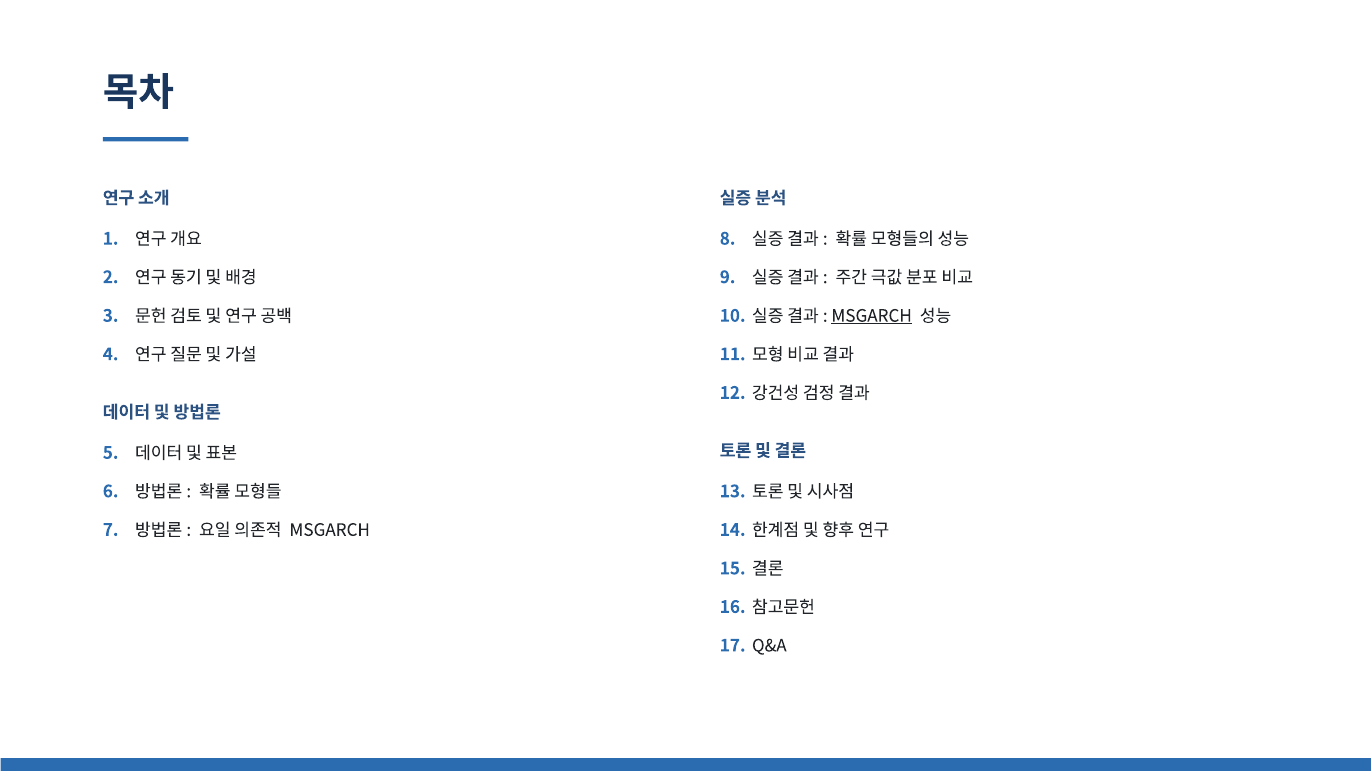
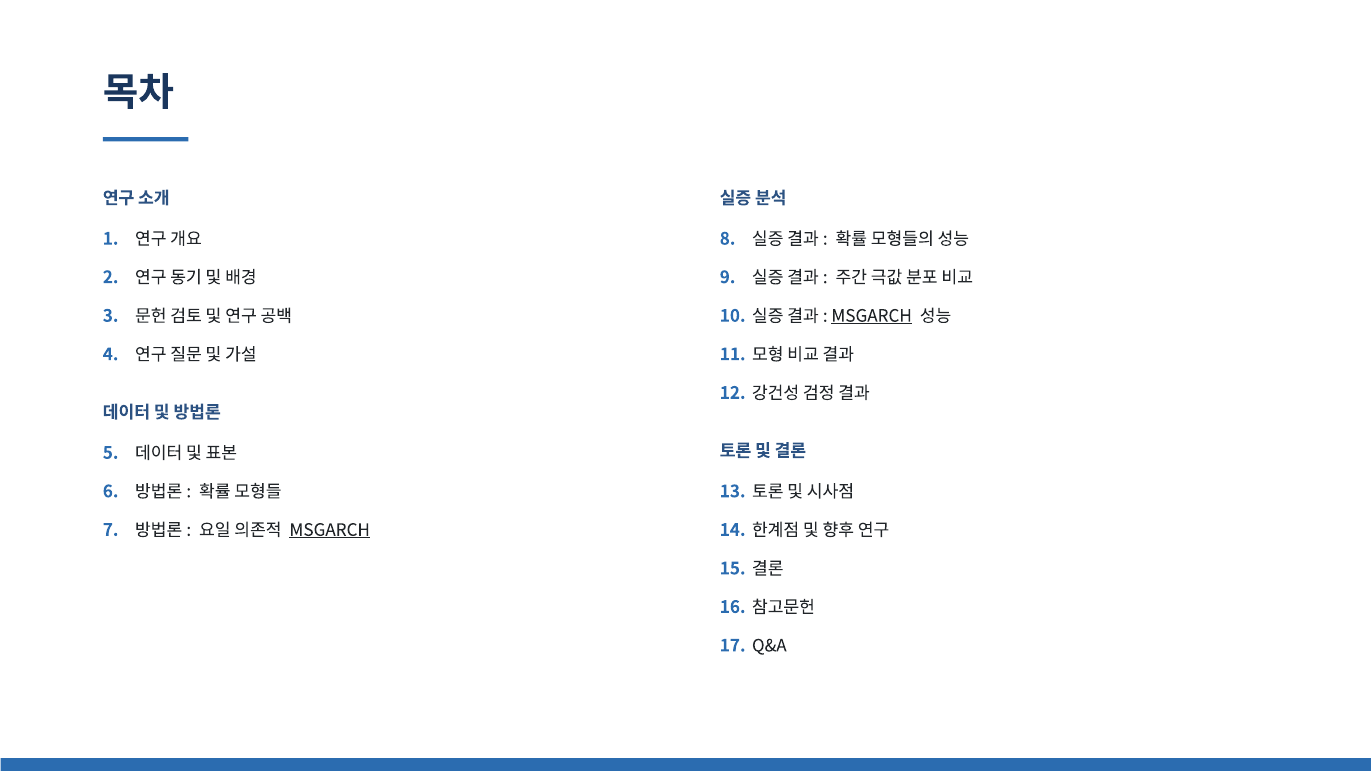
MSGARCH underline: none -> present (330, 530)
